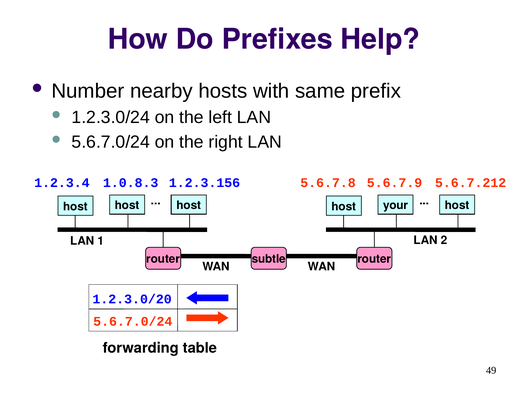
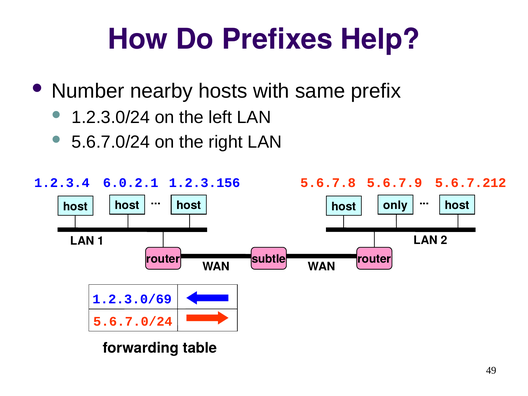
1.0.8.3: 1.0.8.3 -> 6.0.2.1 (131, 183)
your: your -> only (395, 205)
1.2.3.0/20: 1.2.3.0/20 -> 1.2.3.0/69 (132, 299)
